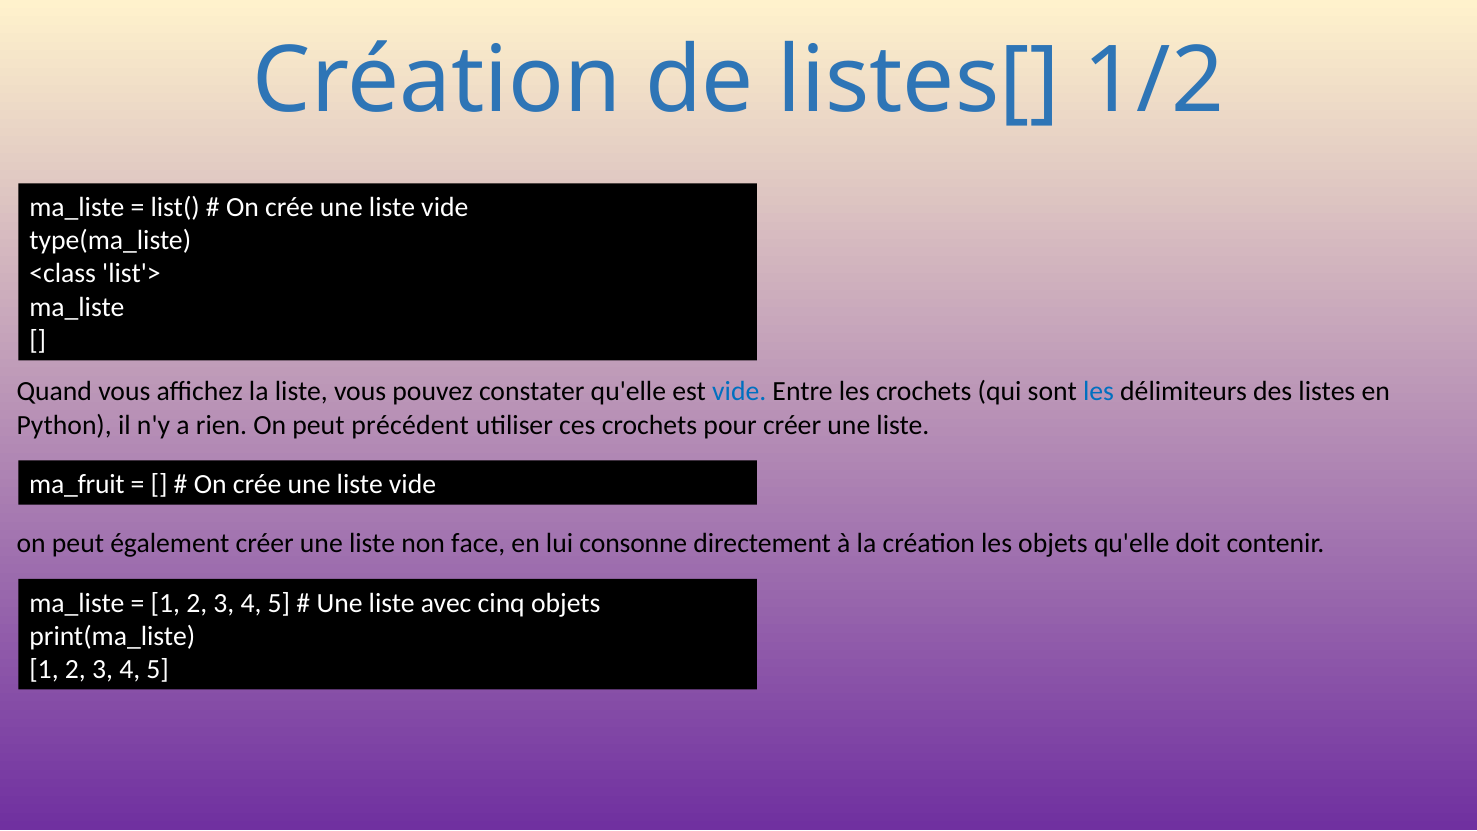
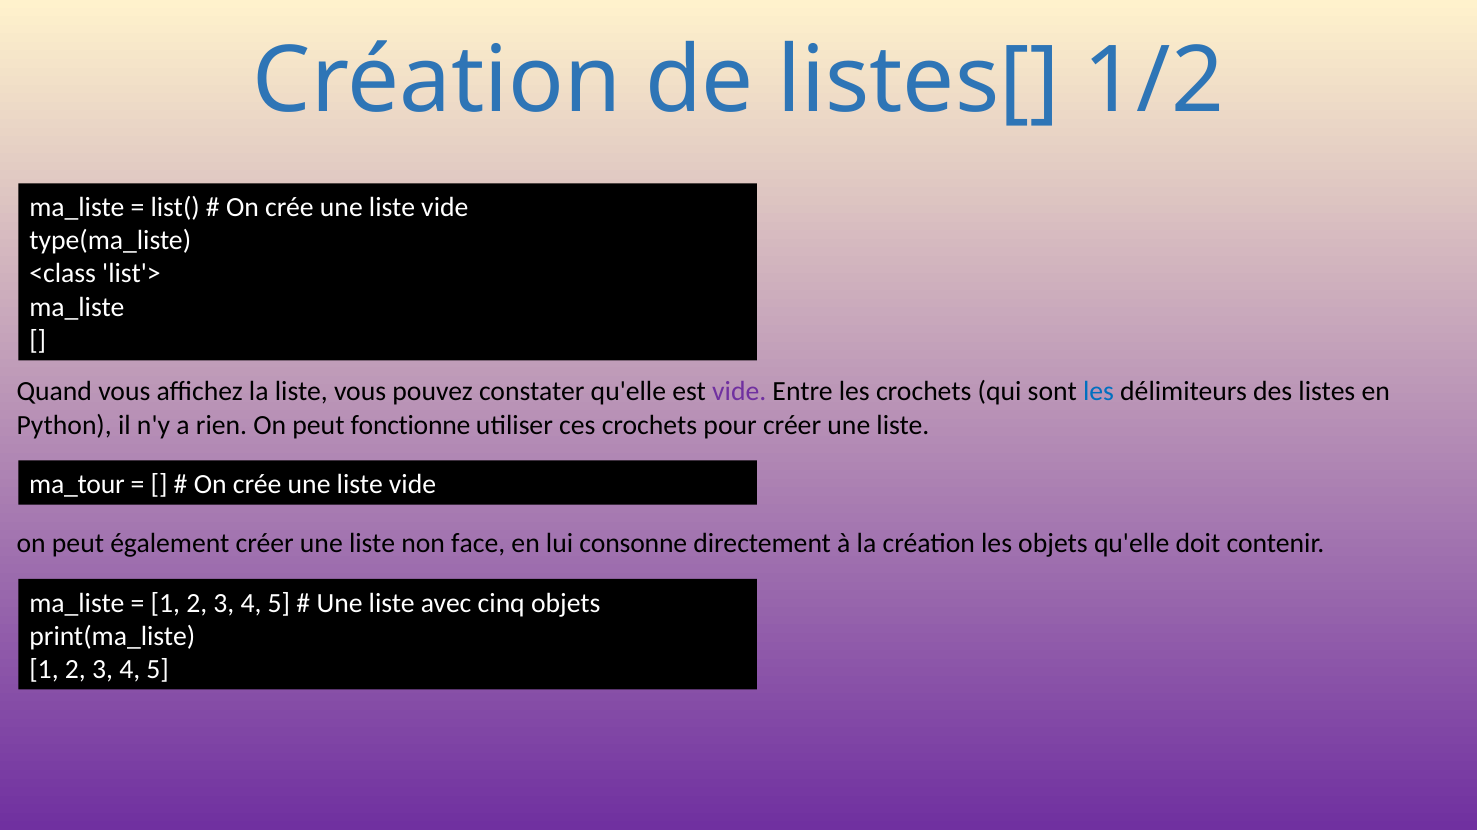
vide colour: blue -> purple (739, 392)
précédent: précédent -> fonctionne (410, 425)
ma_fruit: ma_fruit -> ma_tour (77, 484)
